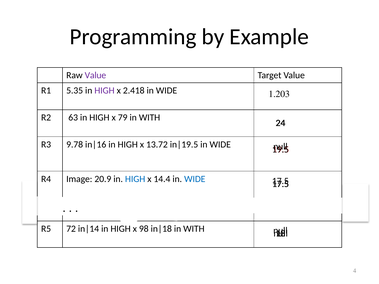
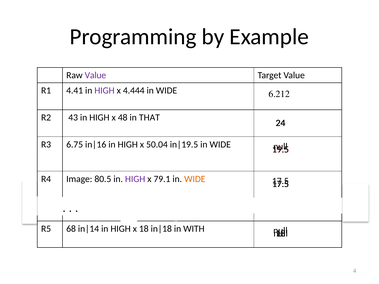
5.35: 5.35 -> 4.41 (75, 91)
2.418: 2.418 -> 4.444 (134, 91)
1.203: 1.203 -> 6.212 (279, 94)
63: 63 -> 43 (73, 118)
79: 79 -> 48 (123, 118)
WITH: WITH -> THAT (149, 118)
9.78: 9.78 -> 6.75 (75, 145)
13.72: 13.72 -> 50.04 (157, 145)
20.9: 20.9 -> 80.5 (103, 179)
HIGH colour: blue -> purple (135, 179)
14.4: 14.4 -> 79.1 (162, 179)
WIDE colour: blue -> orange (195, 179)
72: 72 -> 68 (71, 229)
x 98: 98 -> 18 (144, 229)
